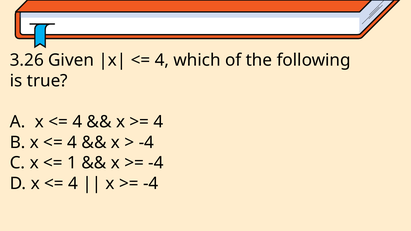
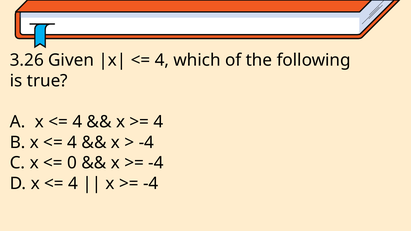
1: 1 -> 0 (72, 163)
